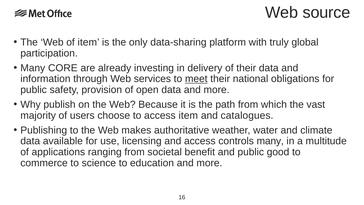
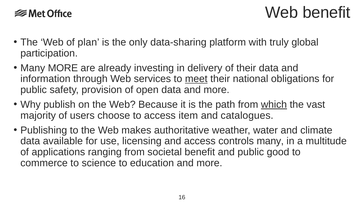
Web source: source -> benefit (326, 13)
of item: item -> plan (88, 42)
Many CORE: CORE -> MORE (63, 68)
which underline: none -> present (274, 104)
